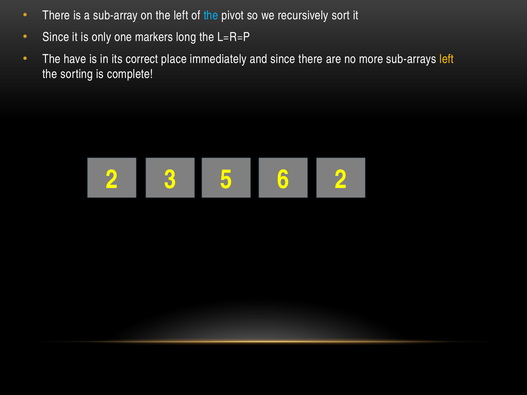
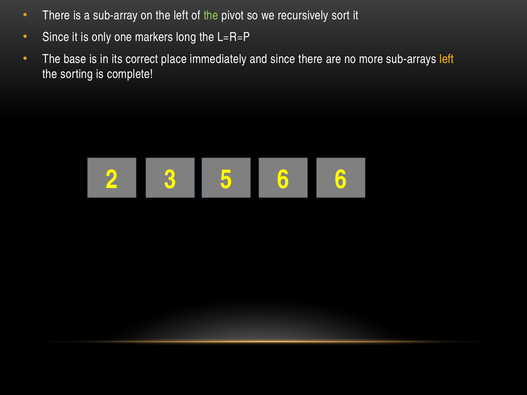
the colour: light blue -> light green (211, 15)
have: have -> base (75, 59)
2 2: 2 -> 6 (341, 180)
